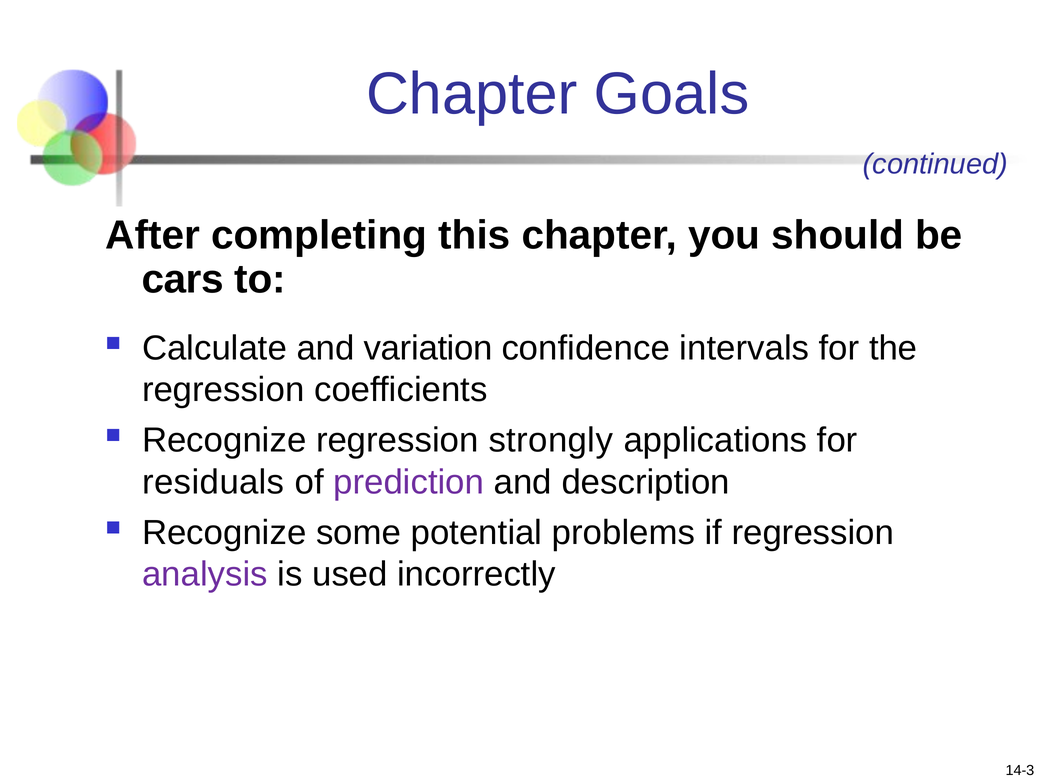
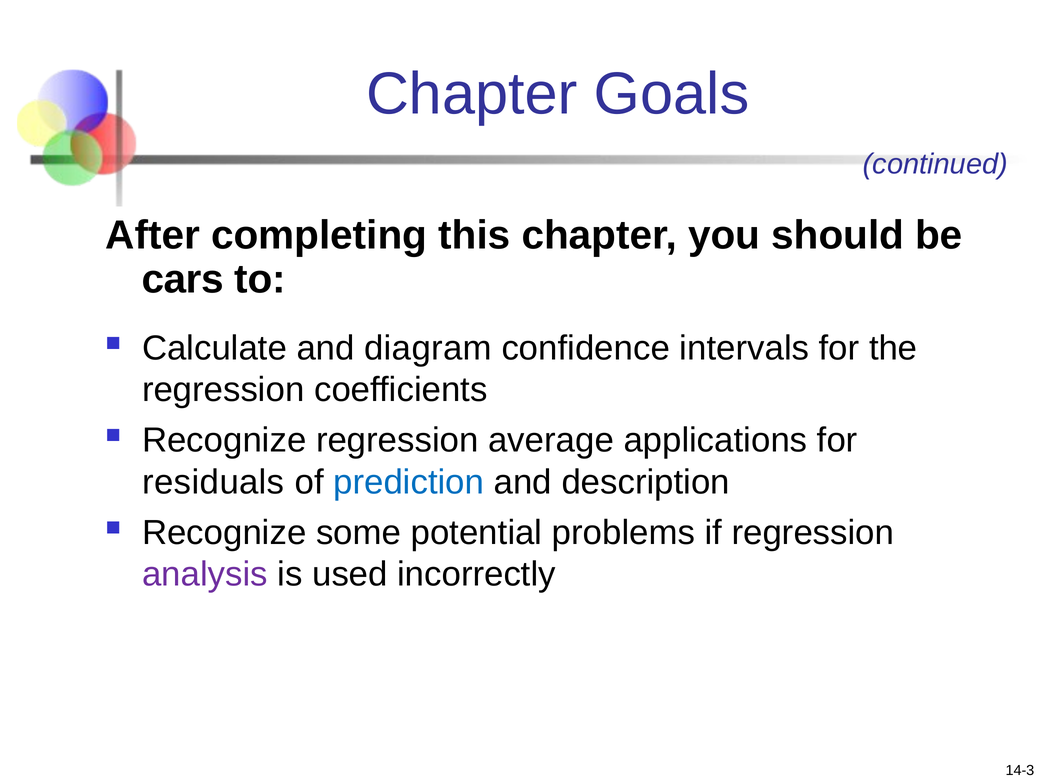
variation: variation -> diagram (428, 348)
strongly: strongly -> average (551, 440)
prediction colour: purple -> blue (409, 482)
